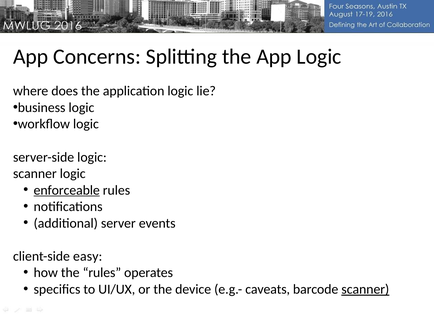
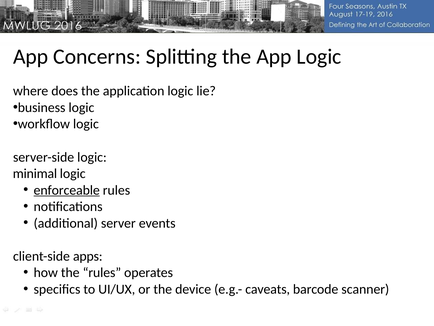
scanner: scanner -> minimal (35, 173)
easy: easy -> apps (88, 256)
scanner underline: present -> none (365, 289)
